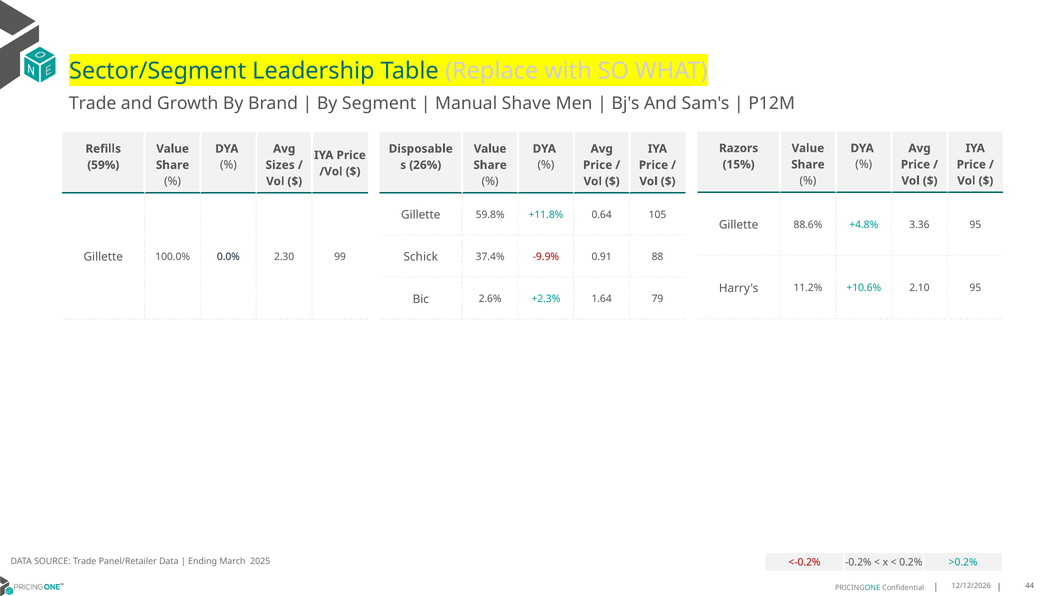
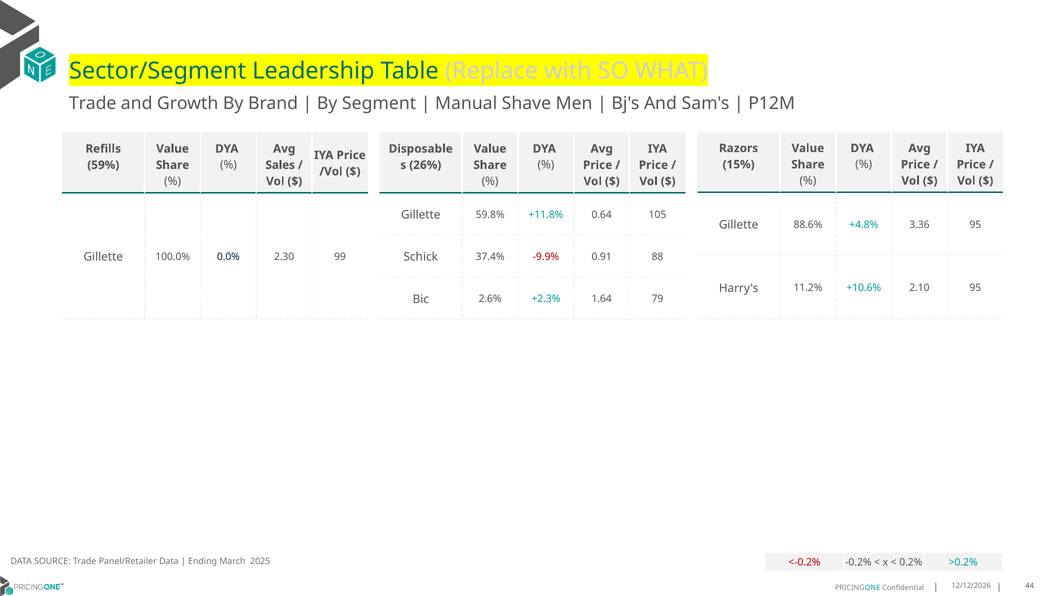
Sizes: Sizes -> Sales (280, 165)
